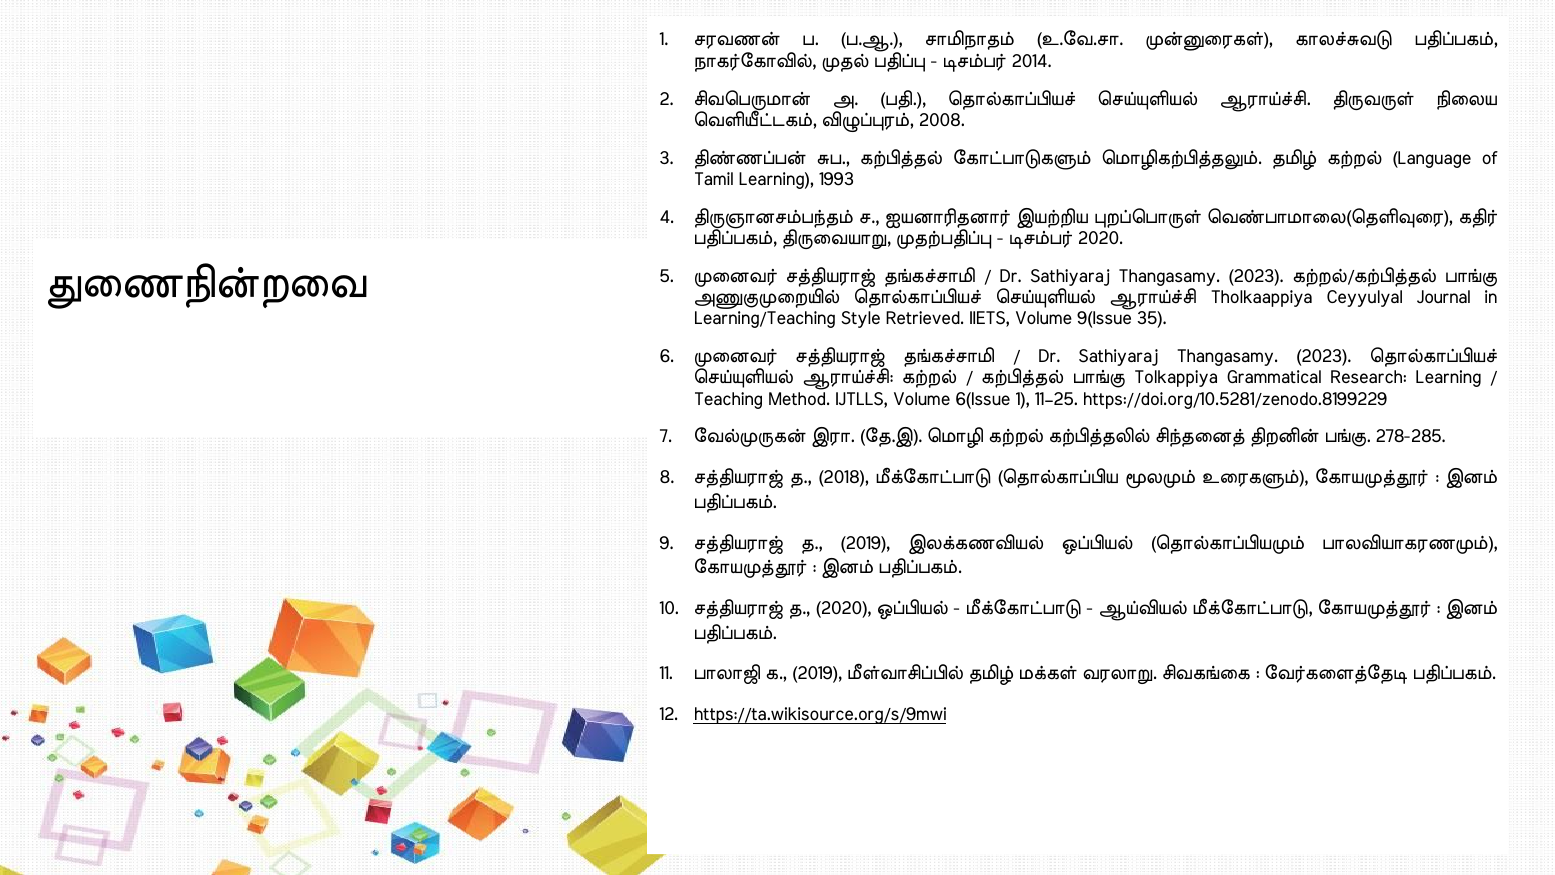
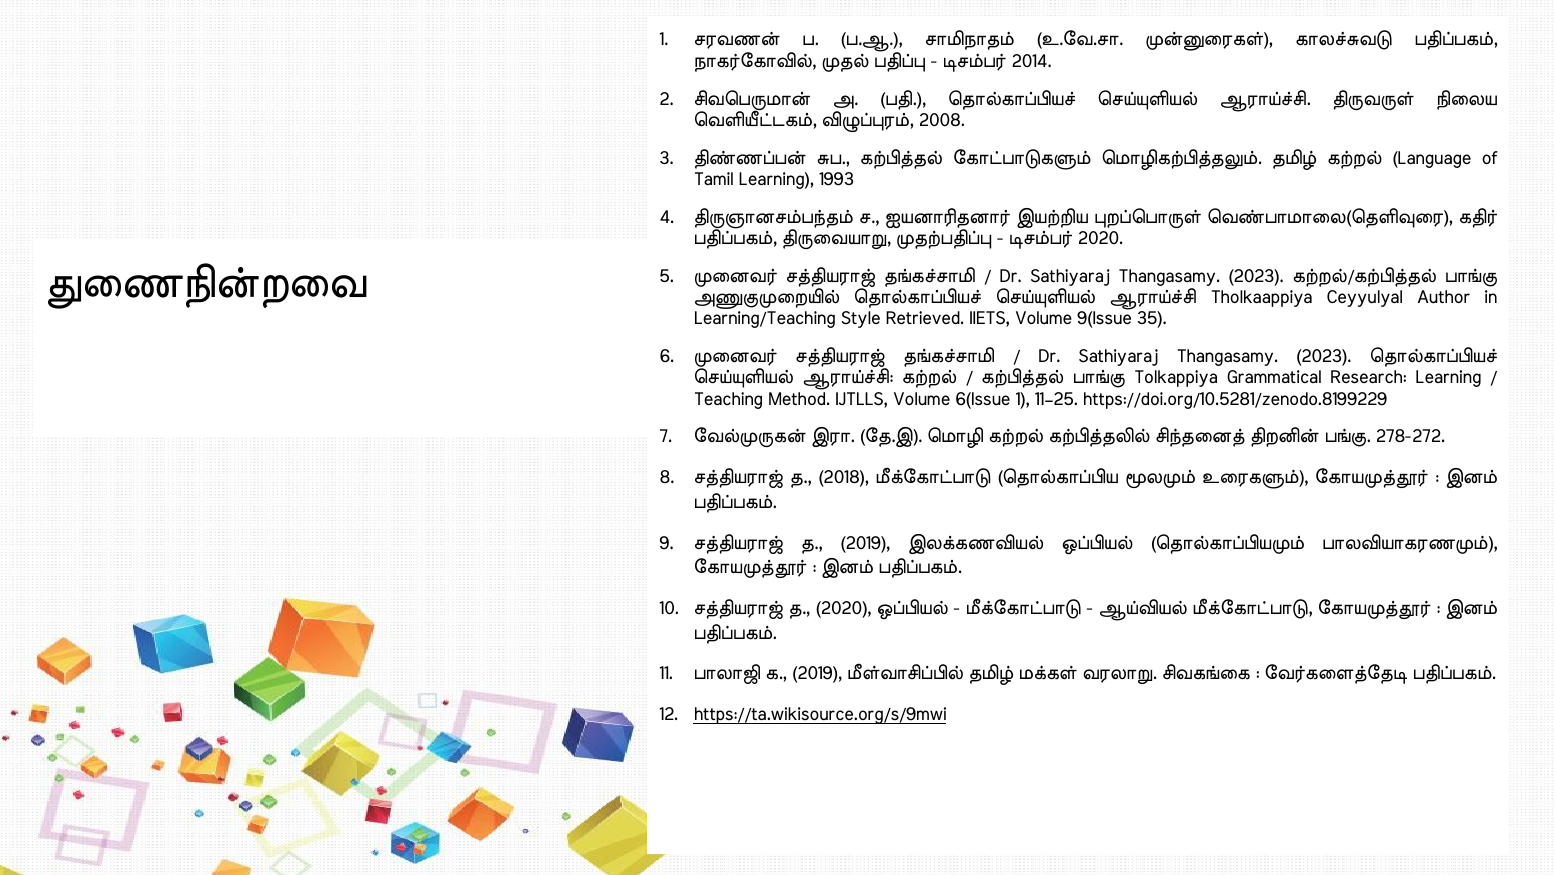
Journal: Journal -> Author (1443, 297)
278-285: 278-285 -> 278-272 (1410, 437)
